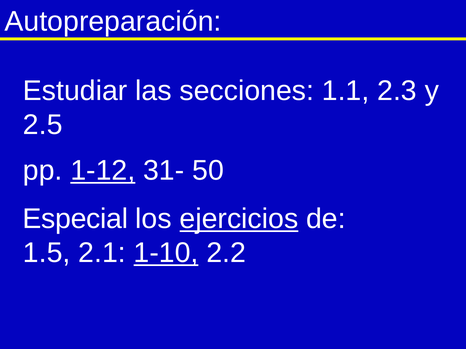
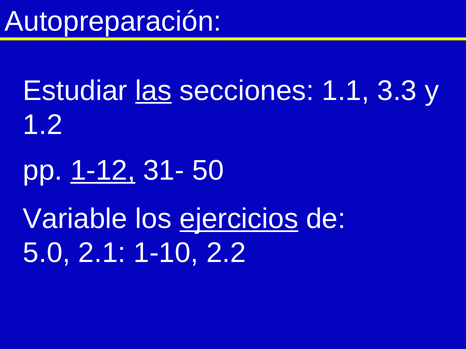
las underline: none -> present (153, 91)
2.3: 2.3 -> 3.3 (397, 91)
2.5: 2.5 -> 1.2 (43, 125)
Especial: Especial -> Variable (75, 219)
1.5: 1.5 -> 5.0 (47, 253)
1-10 underline: present -> none (166, 253)
